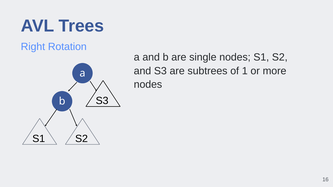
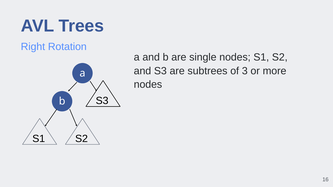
1: 1 -> 3 (245, 71)
